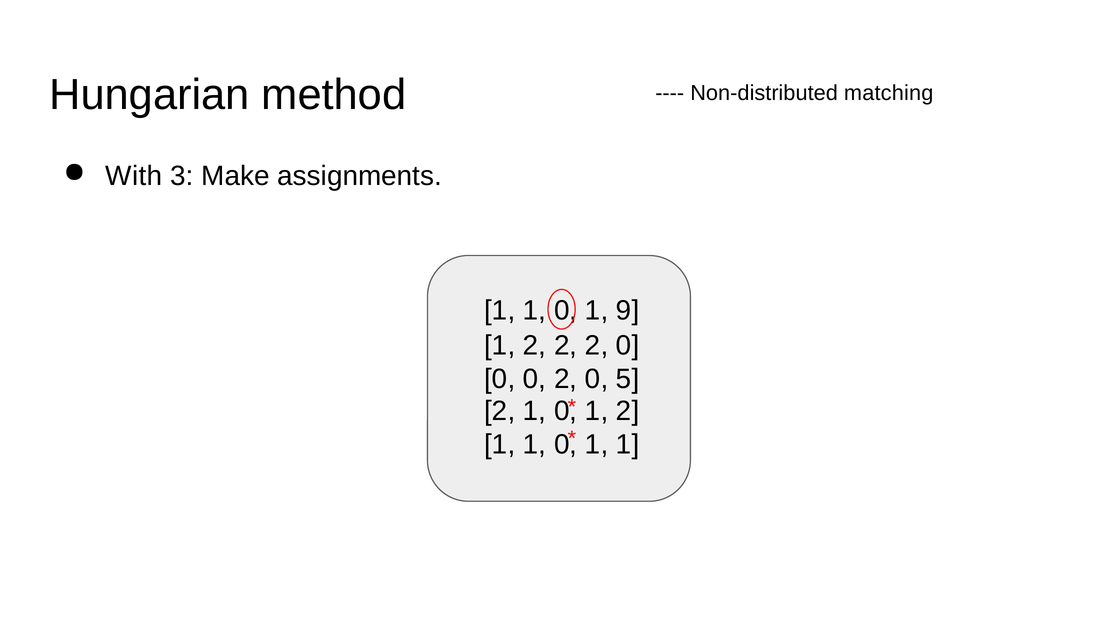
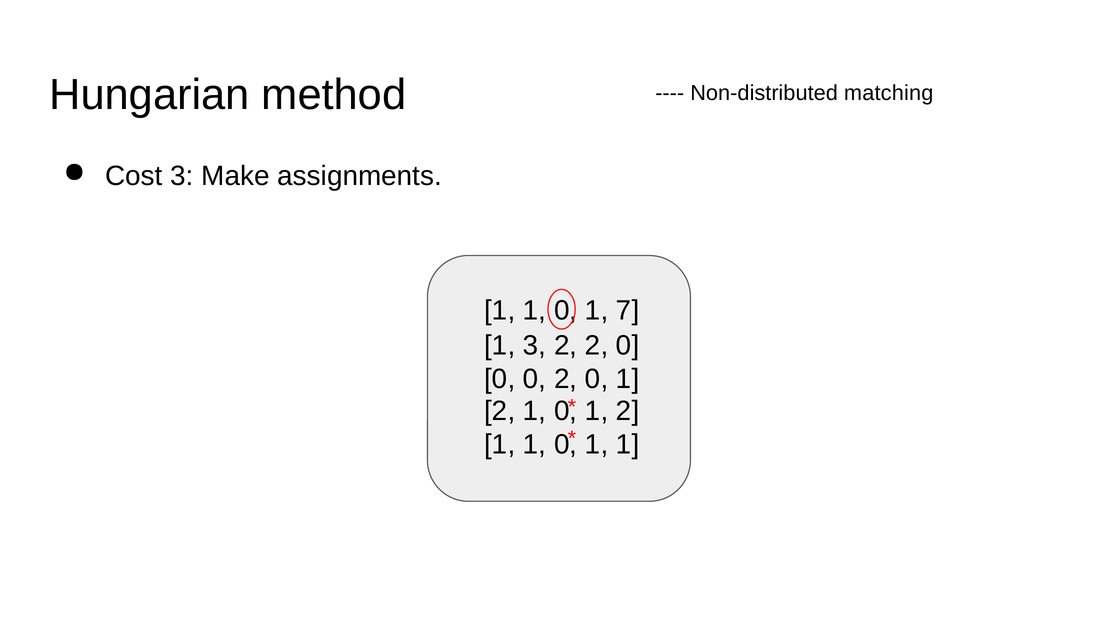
With: With -> Cost (134, 176)
9: 9 -> 7 (628, 311)
2: 2 -> 3 (535, 345)
2 0 5: 5 -> 1 (628, 379)
